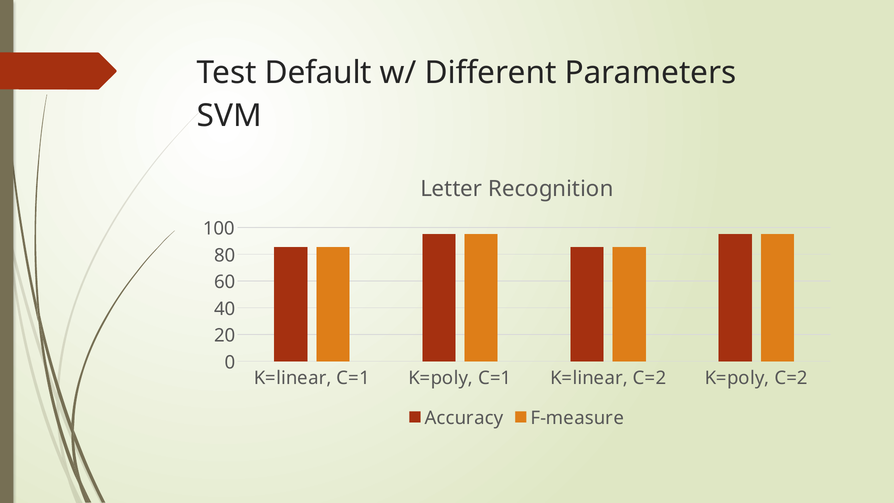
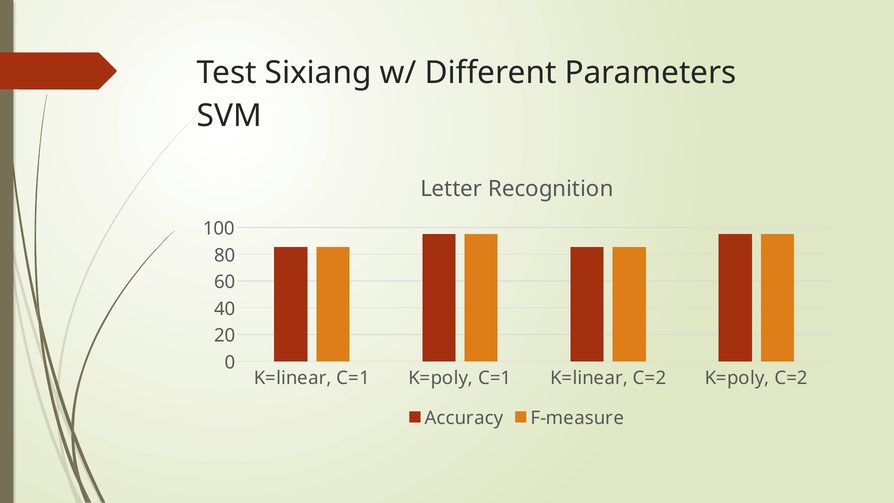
Default: Default -> Sixiang (318, 73)
